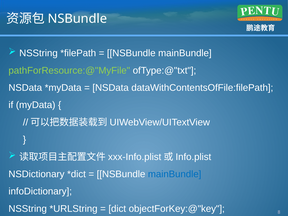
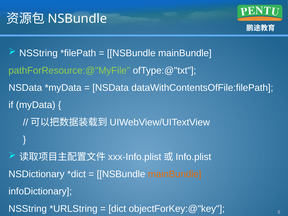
mainBundle colour: blue -> orange (175, 174)
